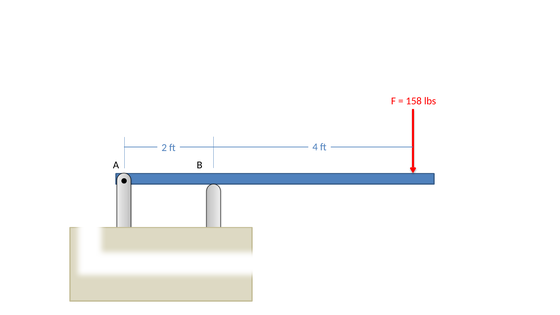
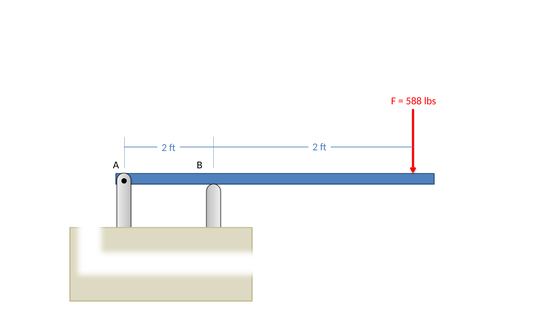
158: 158 -> 588 (414, 101)
ft 4: 4 -> 2 (315, 147)
